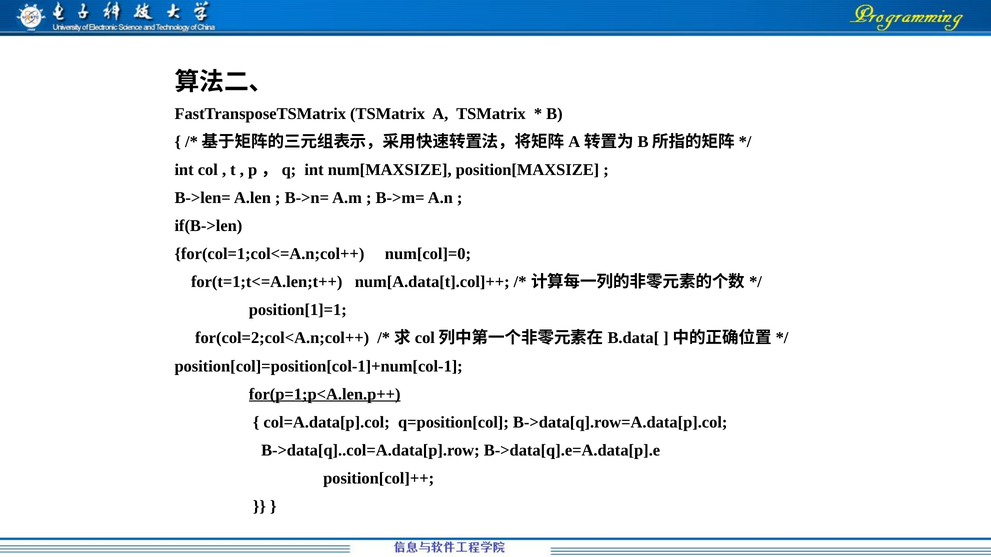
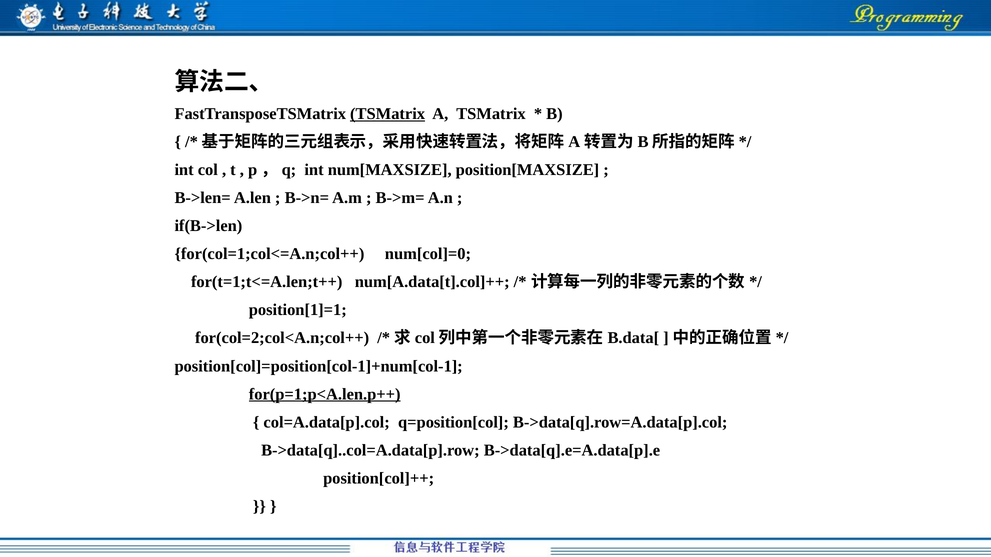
TSMatrix underline: none -> present (388, 114)
